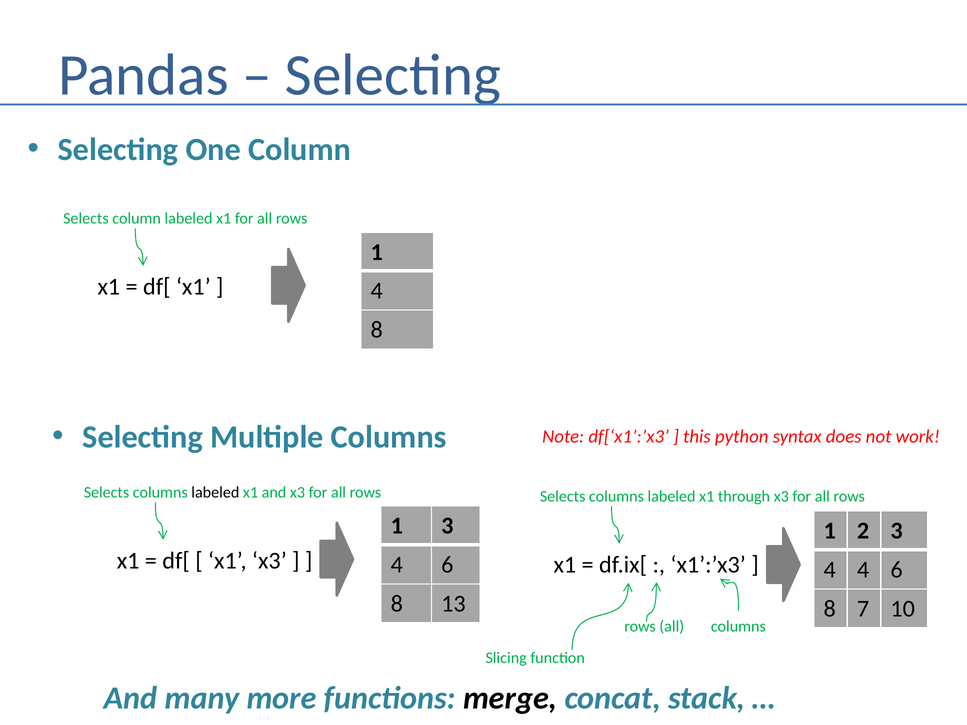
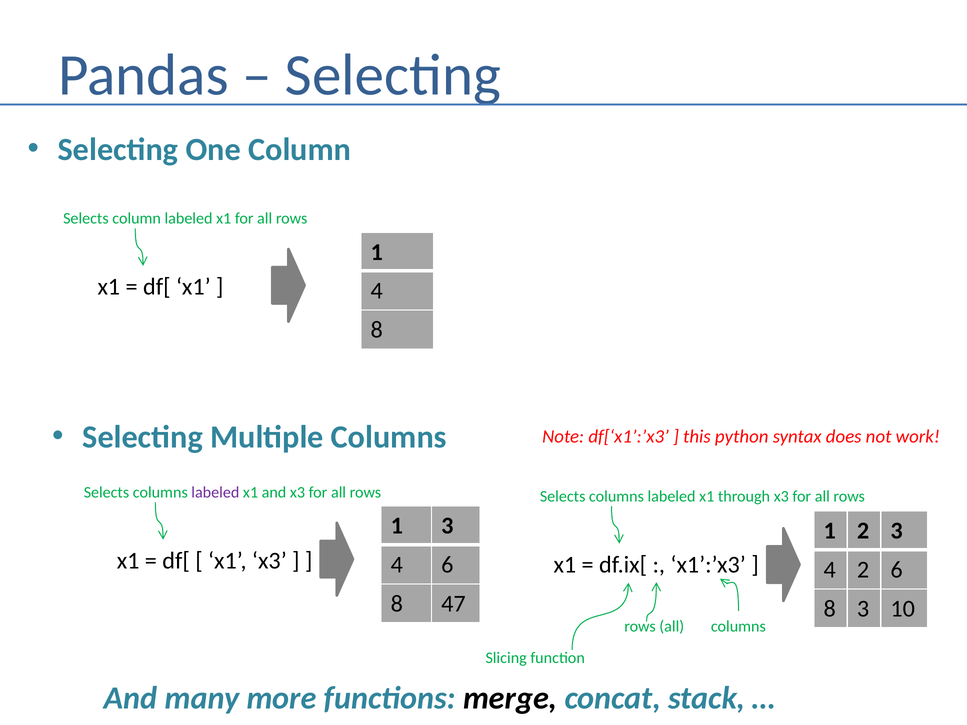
labeled colour: black -> purple (215, 492)
4 4: 4 -> 2 (863, 570)
13: 13 -> 47 (453, 604)
8 7: 7 -> 3 (863, 609)
